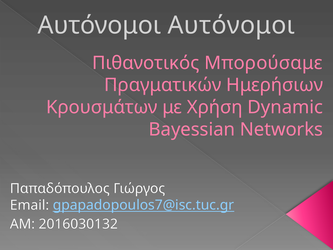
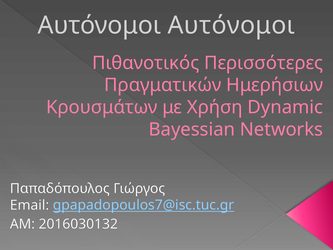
Μπορούσαμε: Μπορούσαμε -> Περισσότερες (264, 63)
